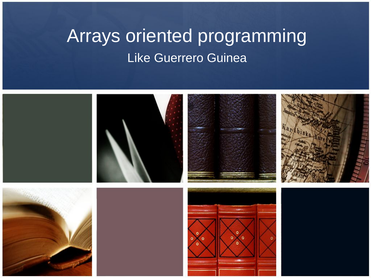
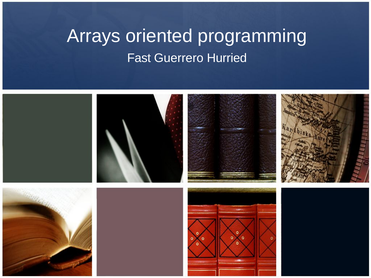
Like: Like -> Fast (139, 58)
Guinea: Guinea -> Hurried (227, 58)
